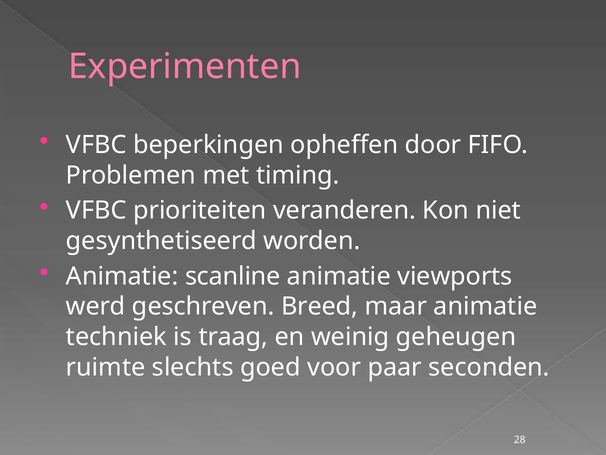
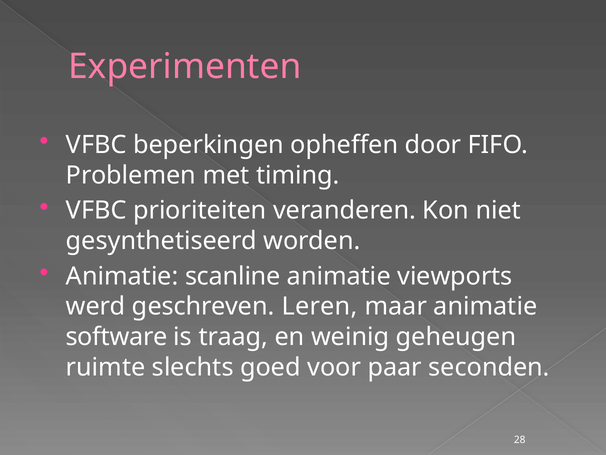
Breed: Breed -> Leren (319, 306)
techniek: techniek -> software (117, 337)
